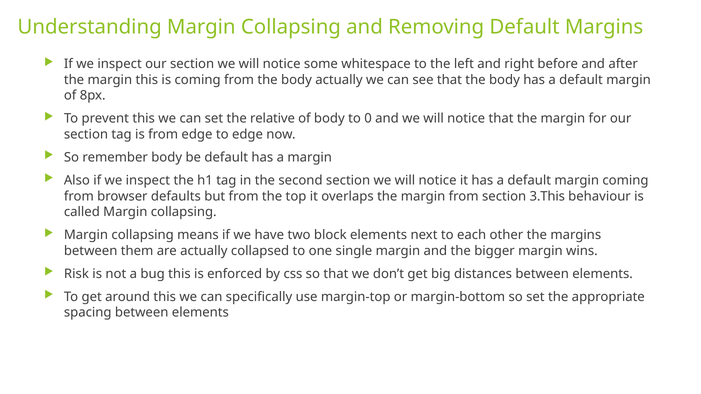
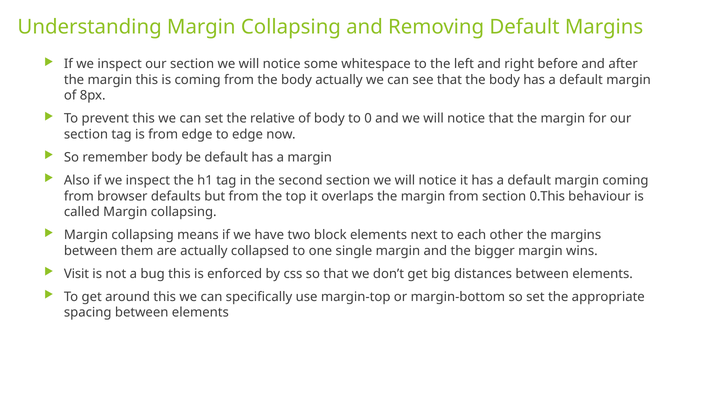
3.This: 3.This -> 0.This (547, 196)
Risk: Risk -> Visit (77, 274)
